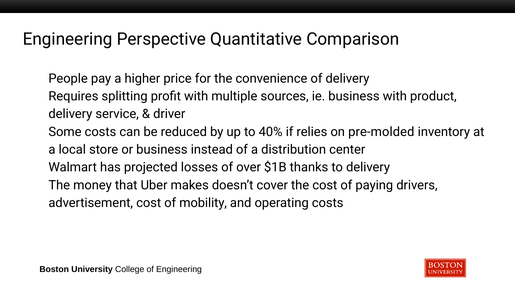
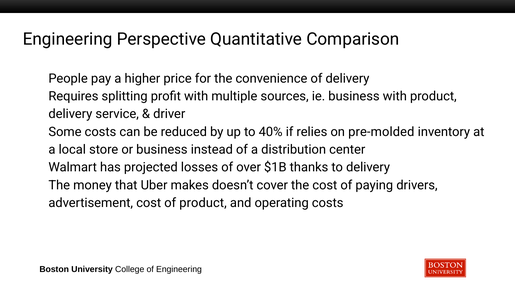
of mobility: mobility -> product (203, 203)
